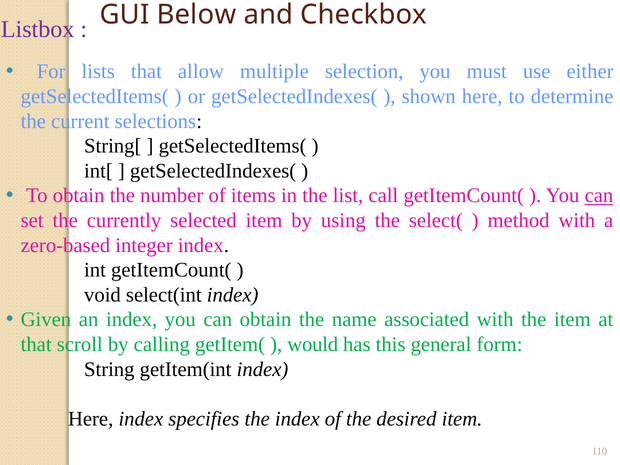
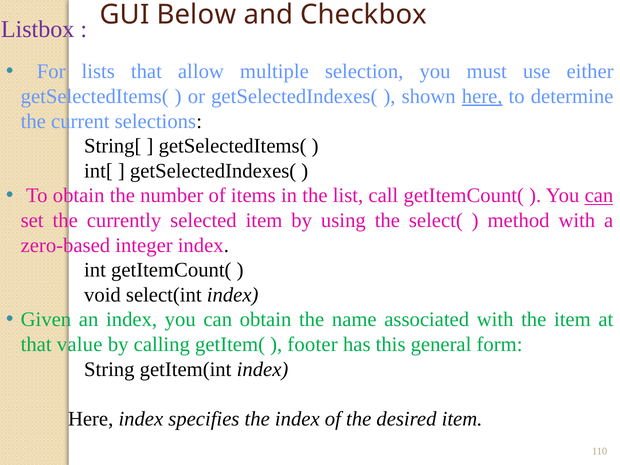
here underline: none -> present (482, 96)
scroll: scroll -> value (80, 344)
would: would -> footer (313, 344)
